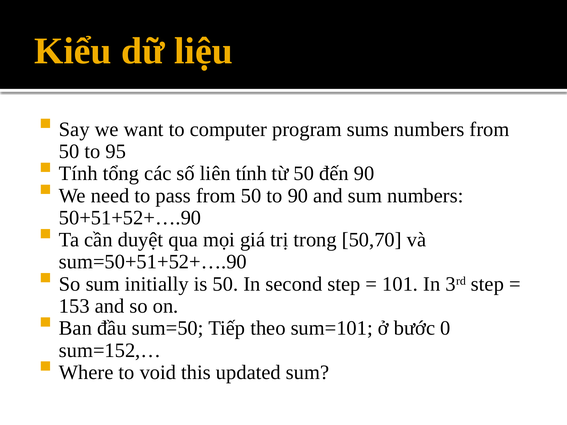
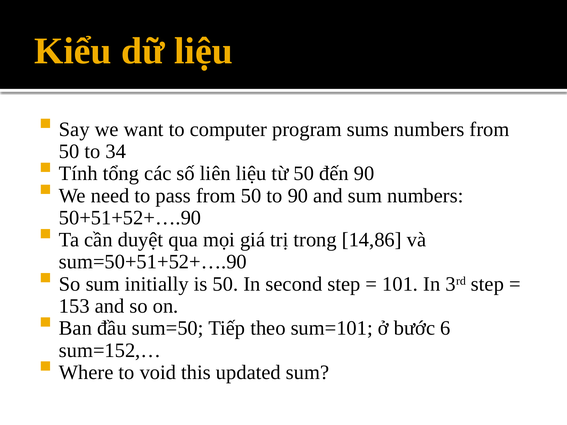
95: 95 -> 34 (116, 152)
liên tính: tính -> liệu (251, 174)
50,70: 50,70 -> 14,86 (372, 240)
0: 0 -> 6 (445, 328)
